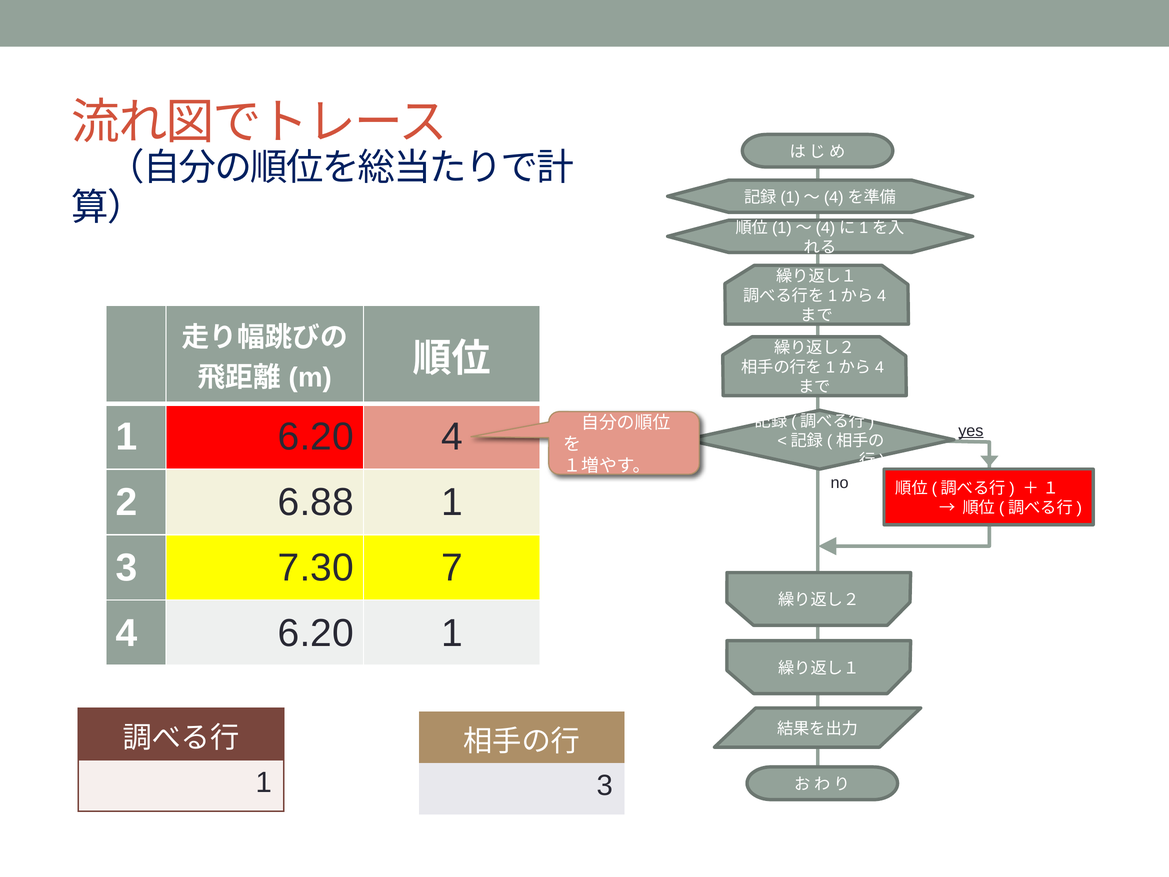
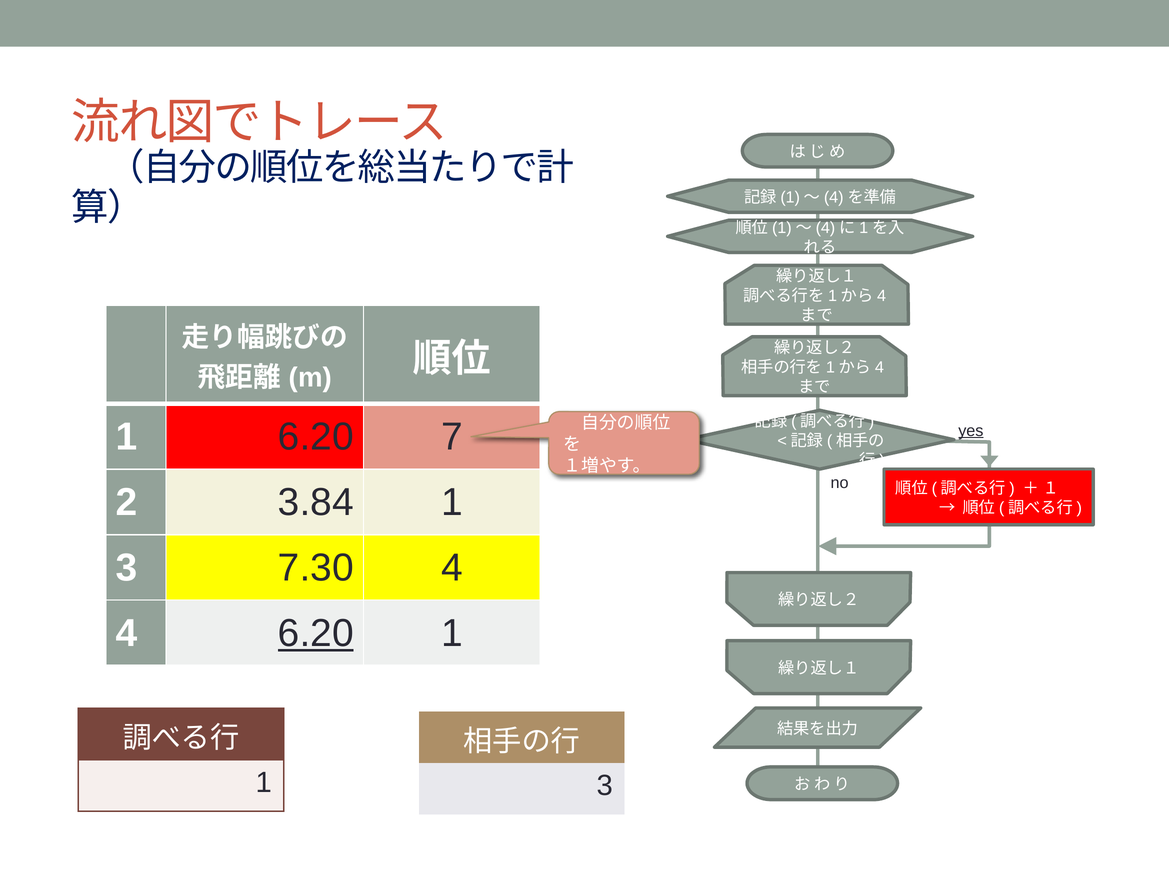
6.20 4: 4 -> 7 (452, 437)
6.88: 6.88 -> 3.84 (316, 502)
7.30 7: 7 -> 4 (452, 568)
6.20 underline: none -> present (316, 633)
